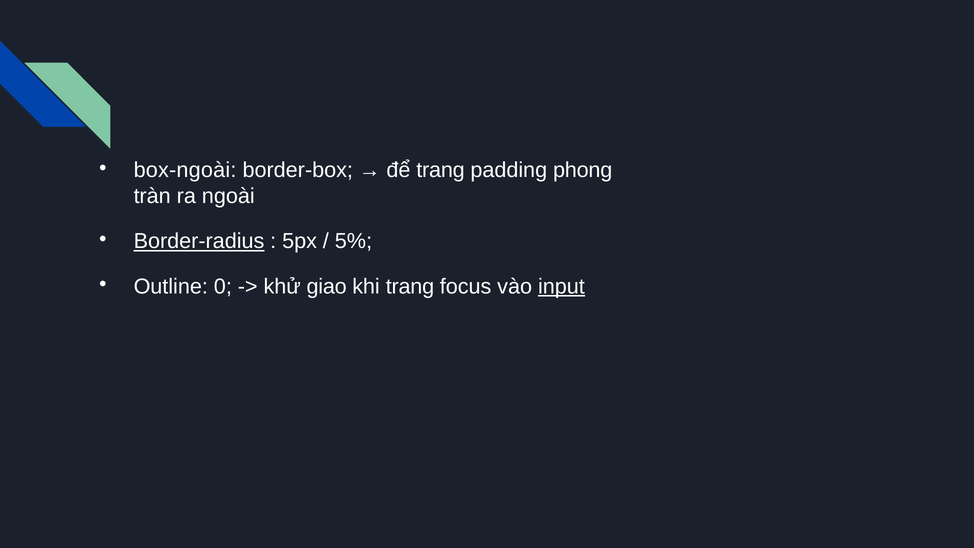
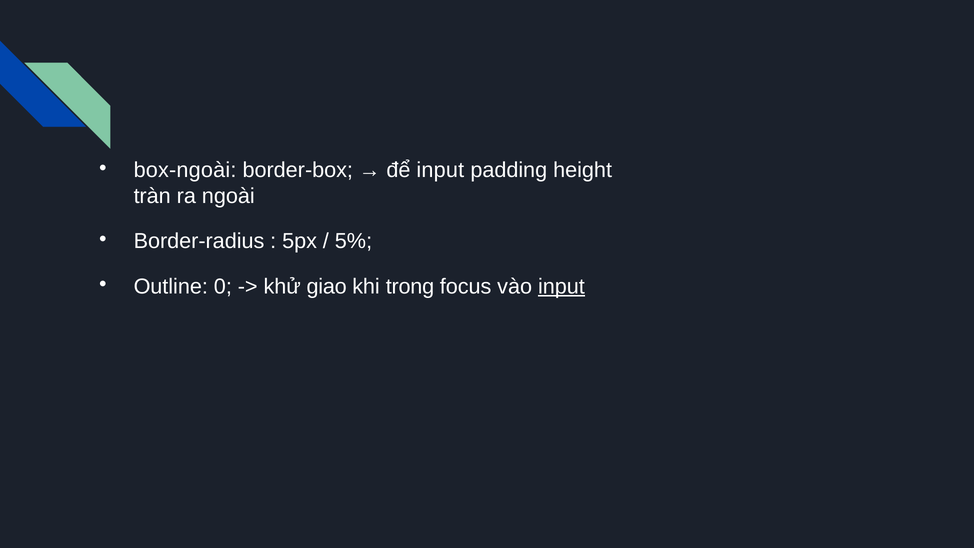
để trang: trang -> input (440, 170)
phong: phong -> height (583, 170)
Border-radius underline: present -> none (199, 241)
khi trang: trang -> trong (410, 286)
